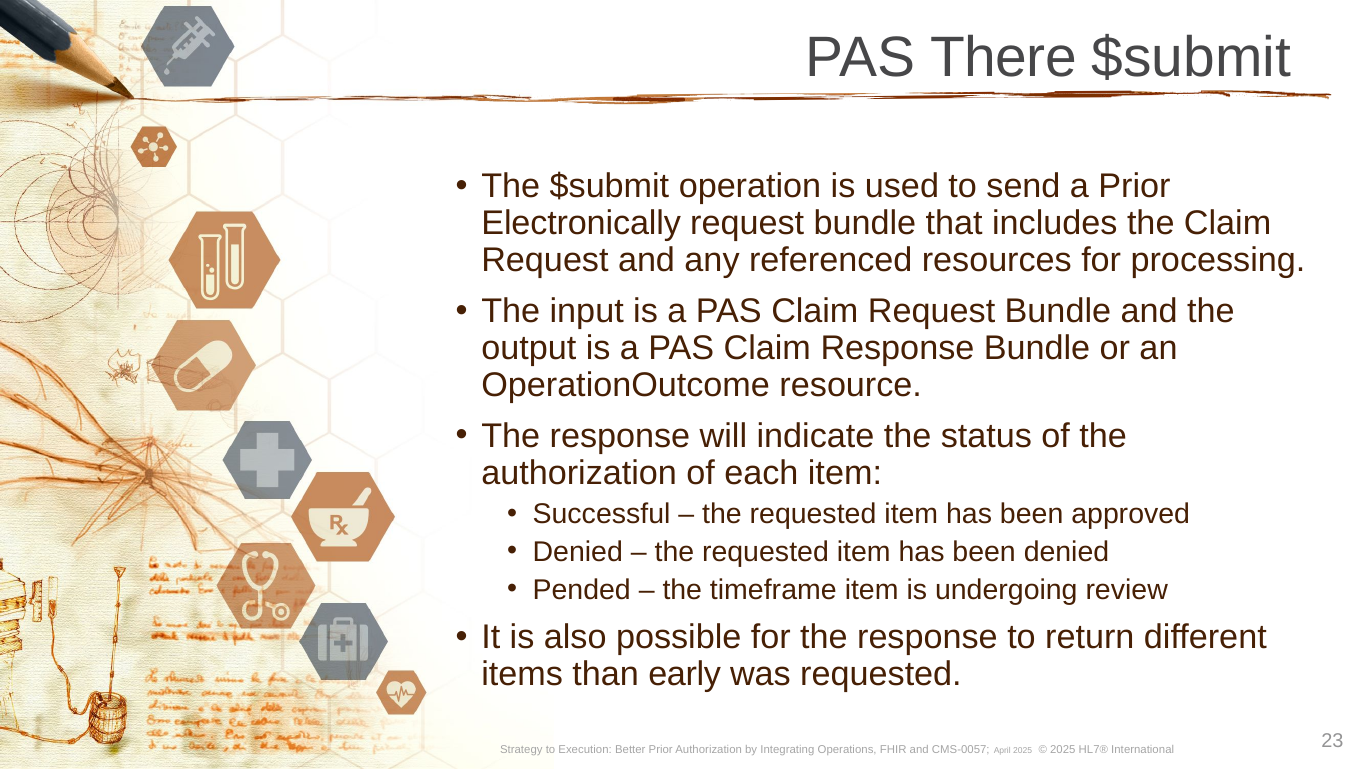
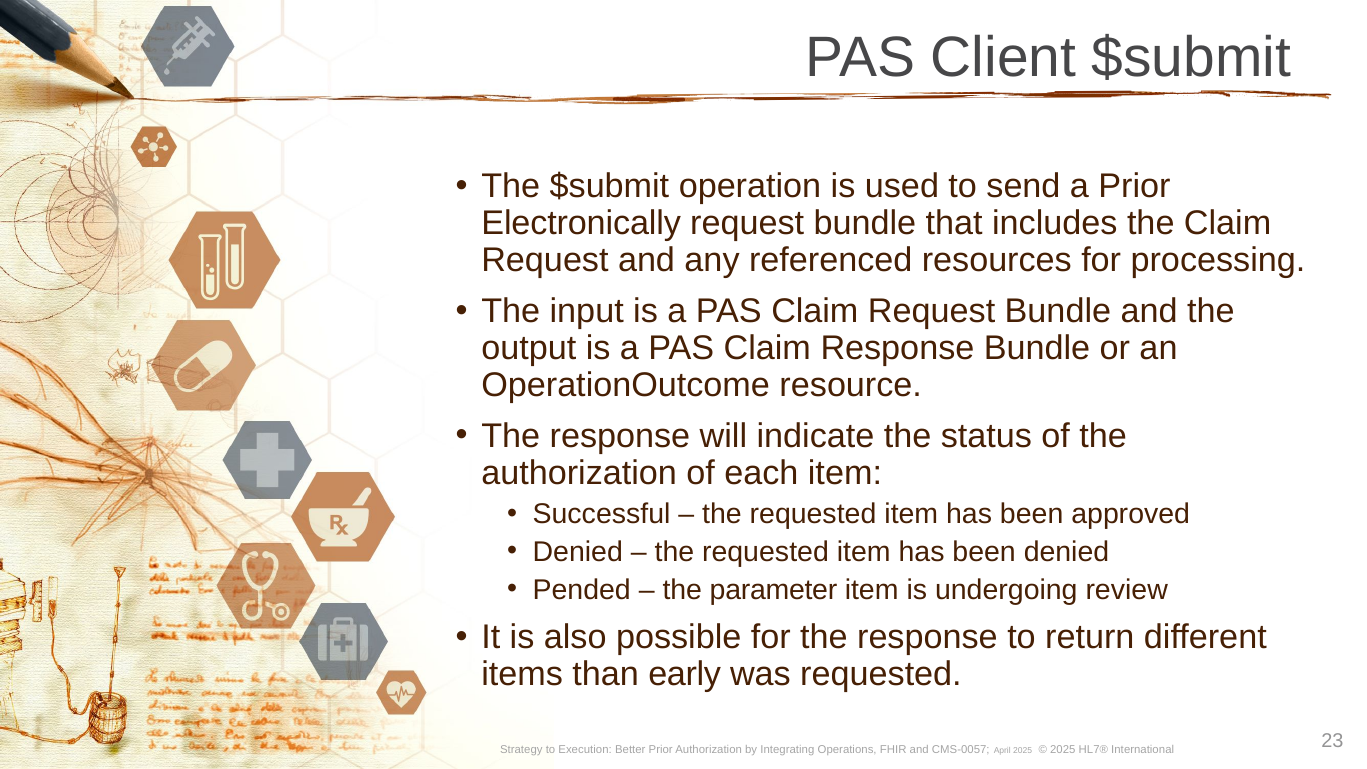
There: There -> Client (1003, 58)
timeframe: timeframe -> parameter (773, 590)
